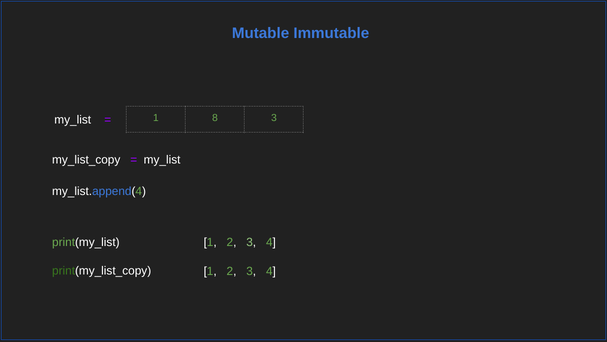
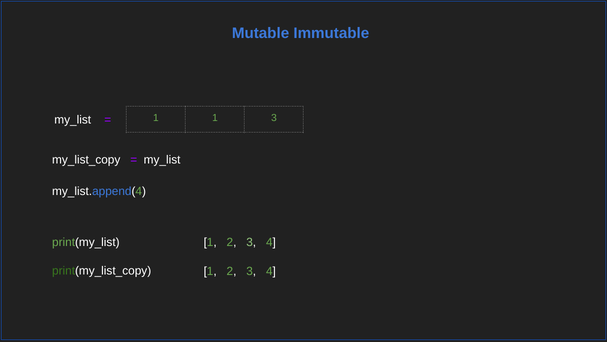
1 8: 8 -> 1 (215, 118)
